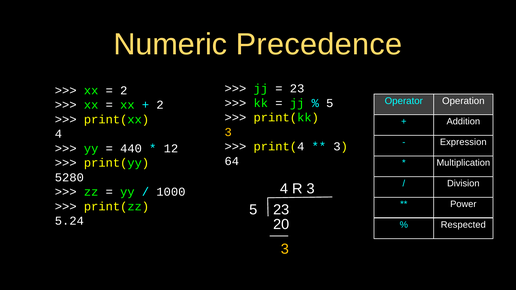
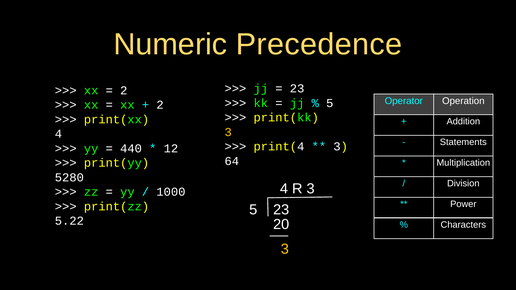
Expression: Expression -> Statements (463, 142)
5.24: 5.24 -> 5.22 (69, 221)
Respected: Respected -> Characters (463, 225)
